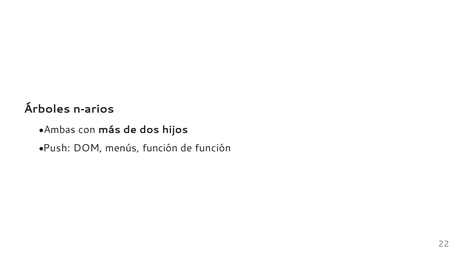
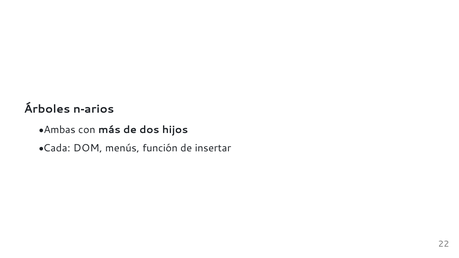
Push: Push -> Cada (57, 148)
de función: función -> insertar (213, 148)
